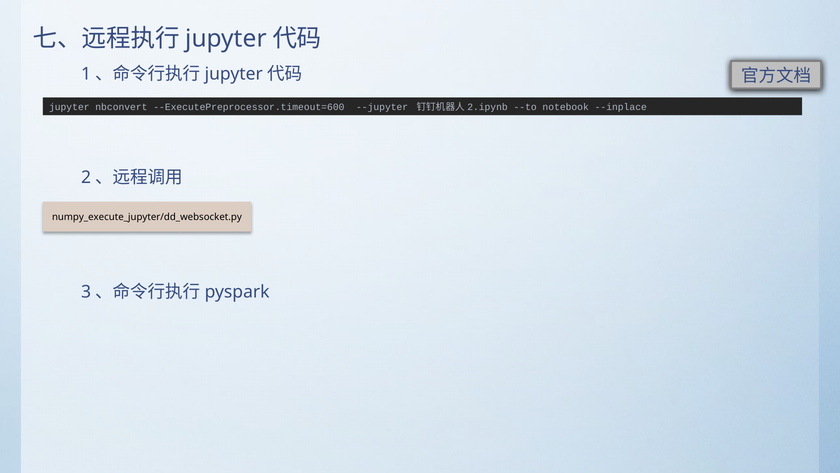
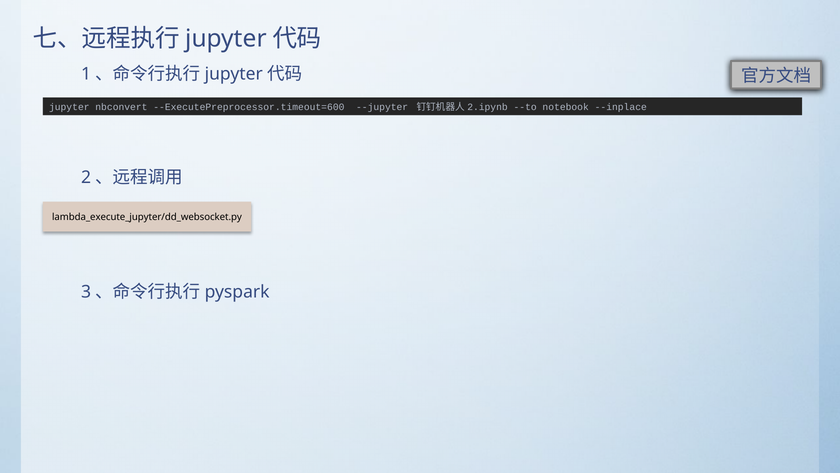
numpy_execute_jupyter/dd_websocket.py: numpy_execute_jupyter/dd_websocket.py -> lambda_execute_jupyter/dd_websocket.py (147, 217)
